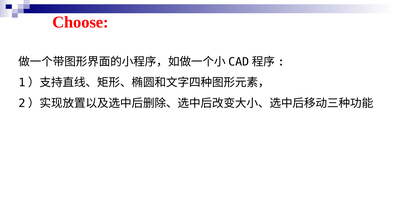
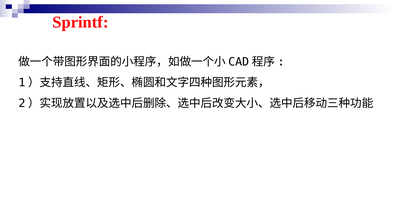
Choose: Choose -> Sprintf (80, 22)
